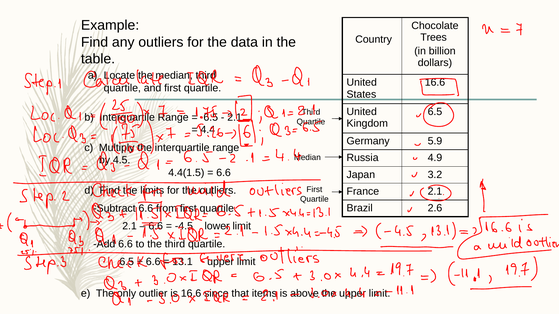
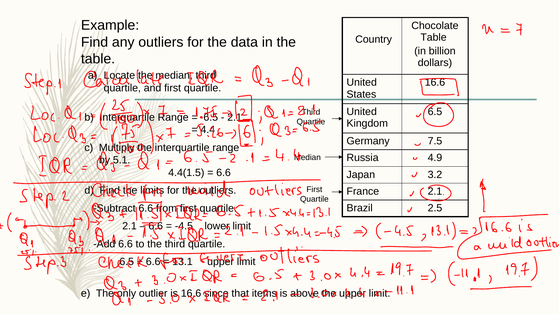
Trees: Trees -> Table (434, 37)
5.9: 5.9 -> 7.5 (435, 141)
4.5: 4.5 -> 5.1 (122, 160)
2.6: 2.6 -> 2.5 (435, 208)
